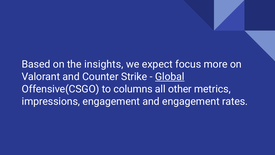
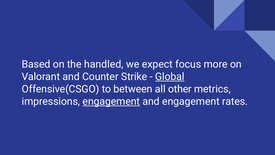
insights: insights -> handled (104, 64)
columns: columns -> between (133, 89)
engagement underline: none -> present (111, 101)
